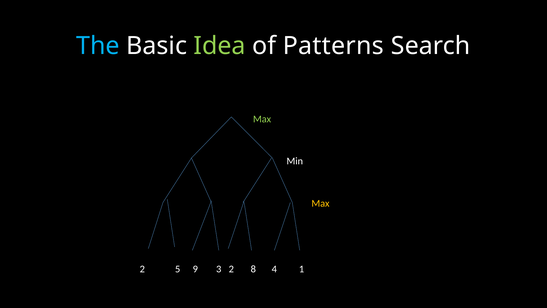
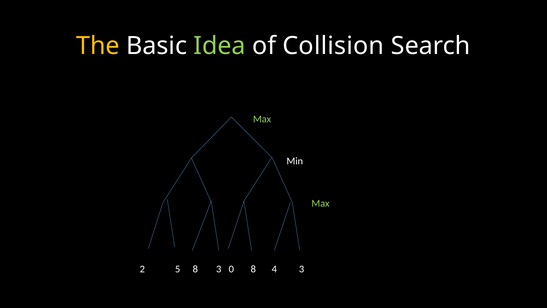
The colour: light blue -> yellow (98, 46)
Patterns: Patterns -> Collision (333, 46)
Max colour: yellow -> light green (321, 203)
5 9: 9 -> 8 (195, 269)
3 2: 2 -> 0 (231, 269)
4 1: 1 -> 3 (302, 269)
